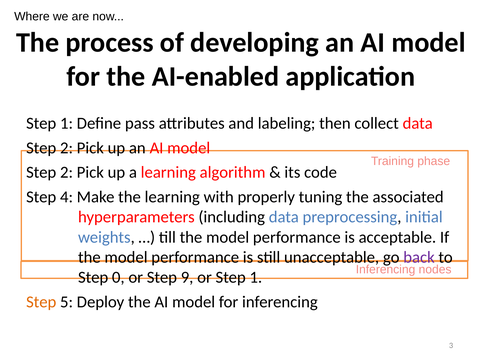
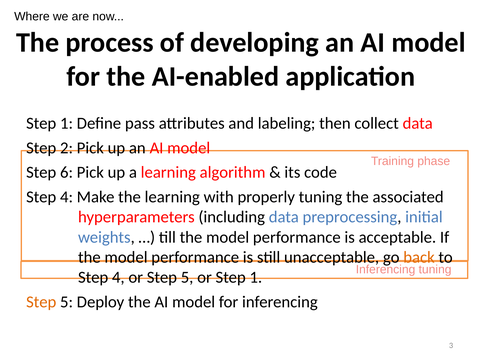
2: 2 -> 6 (66, 172)
back colour: purple -> orange (419, 257)
Inferencing nodes: nodes -> tuning (435, 269)
0: 0 -> 4 (118, 277)
or Step 9: 9 -> 5 (187, 277)
